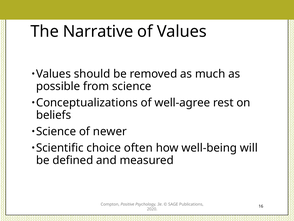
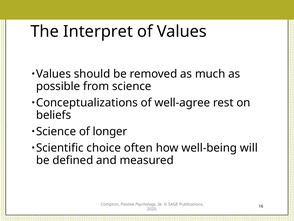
Narrative: Narrative -> Interpret (98, 31)
newer: newer -> longer (110, 131)
